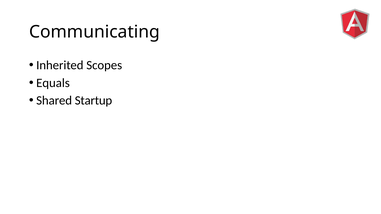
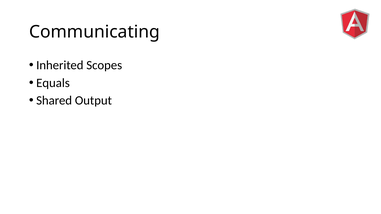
Startup: Startup -> Output (93, 101)
